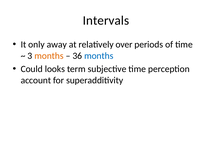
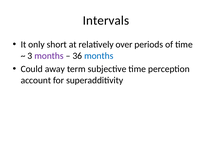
away: away -> short (57, 44)
months colour: orange -> purple (49, 56)
looks: looks -> away (55, 69)
